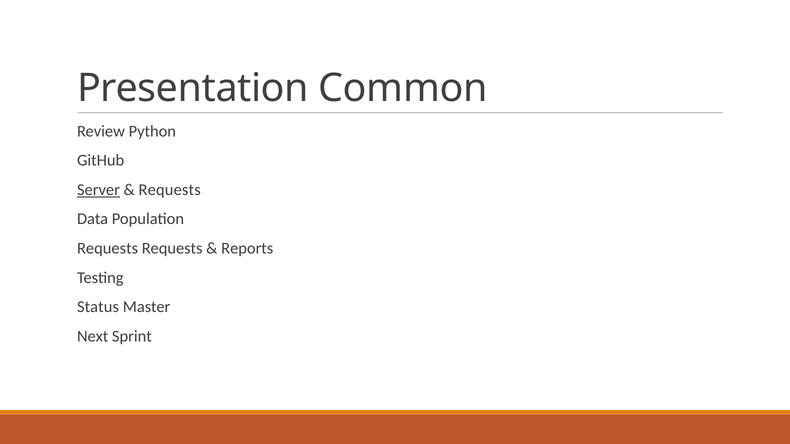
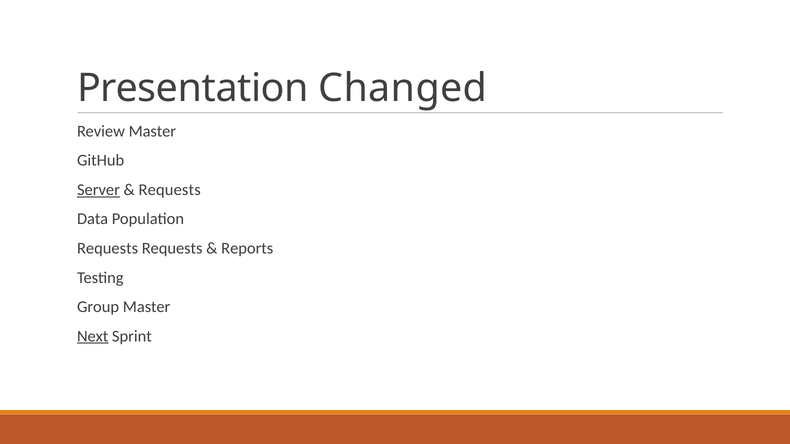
Common: Common -> Changed (403, 89)
Review Python: Python -> Master (152, 131)
Status: Status -> Group (98, 307)
Next underline: none -> present (93, 336)
